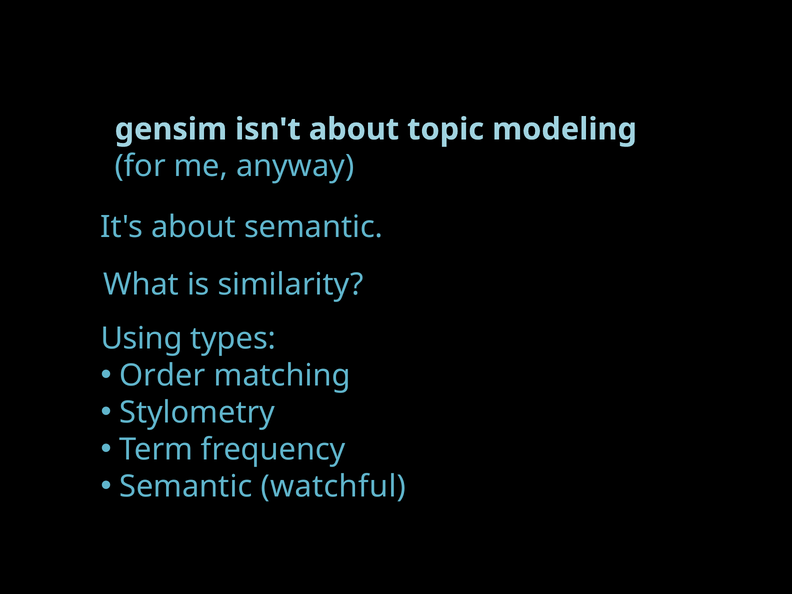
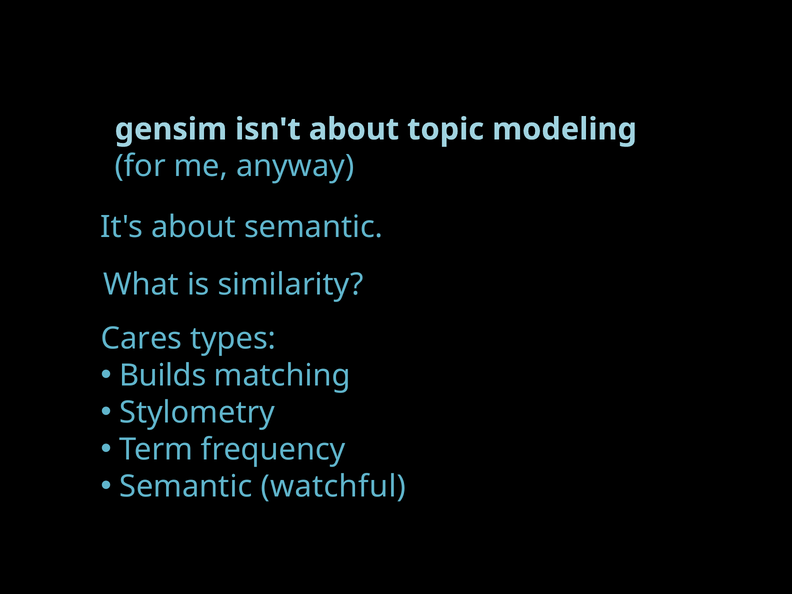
Using: Using -> Cares (141, 339)
Order: Order -> Builds (163, 376)
